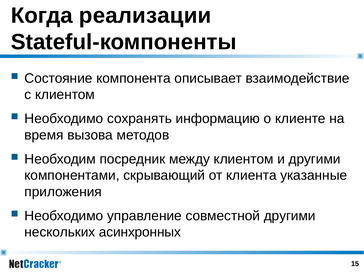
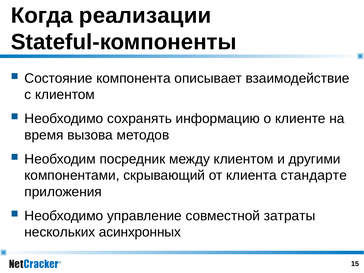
указанные: указанные -> стандарте (314, 175)
совместной другими: другими -> затраты (290, 216)
